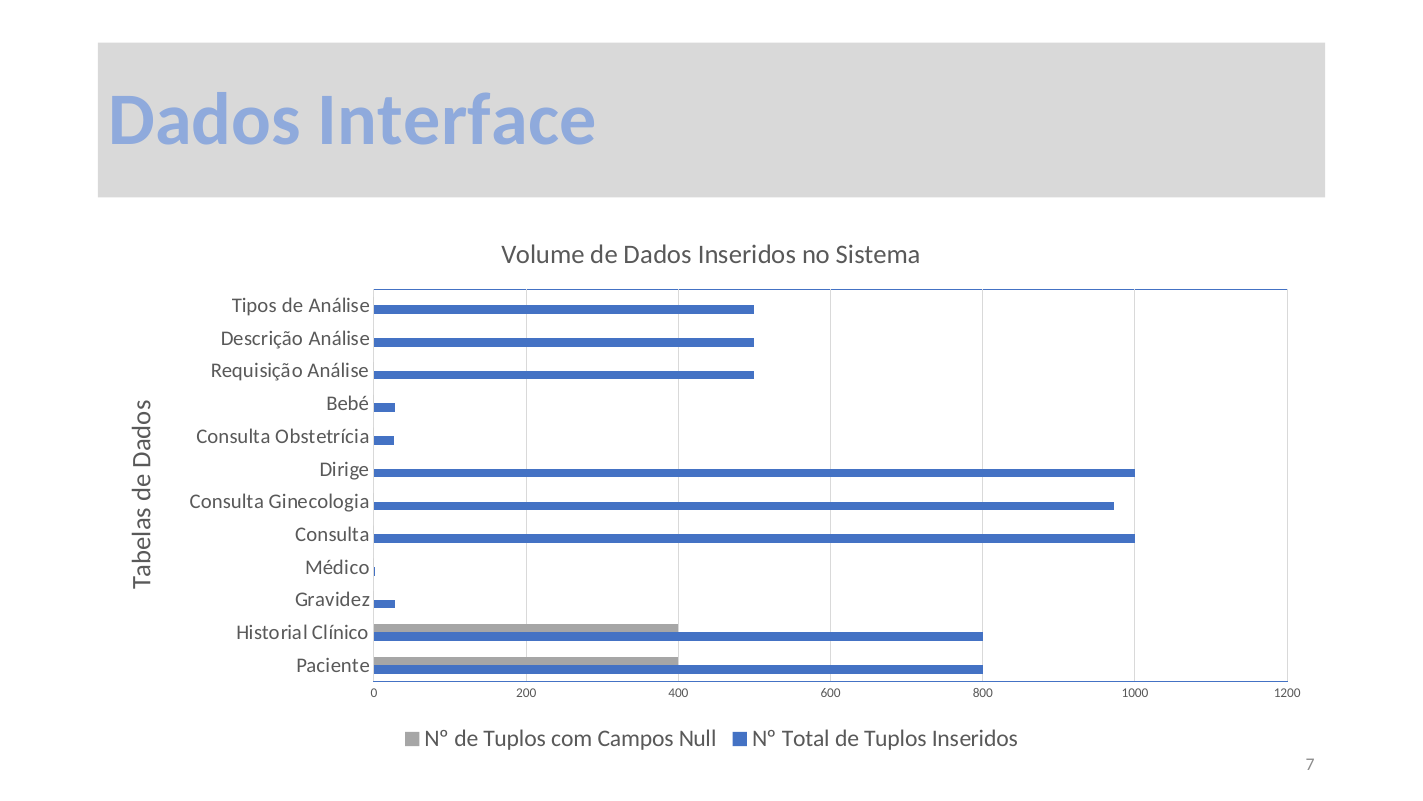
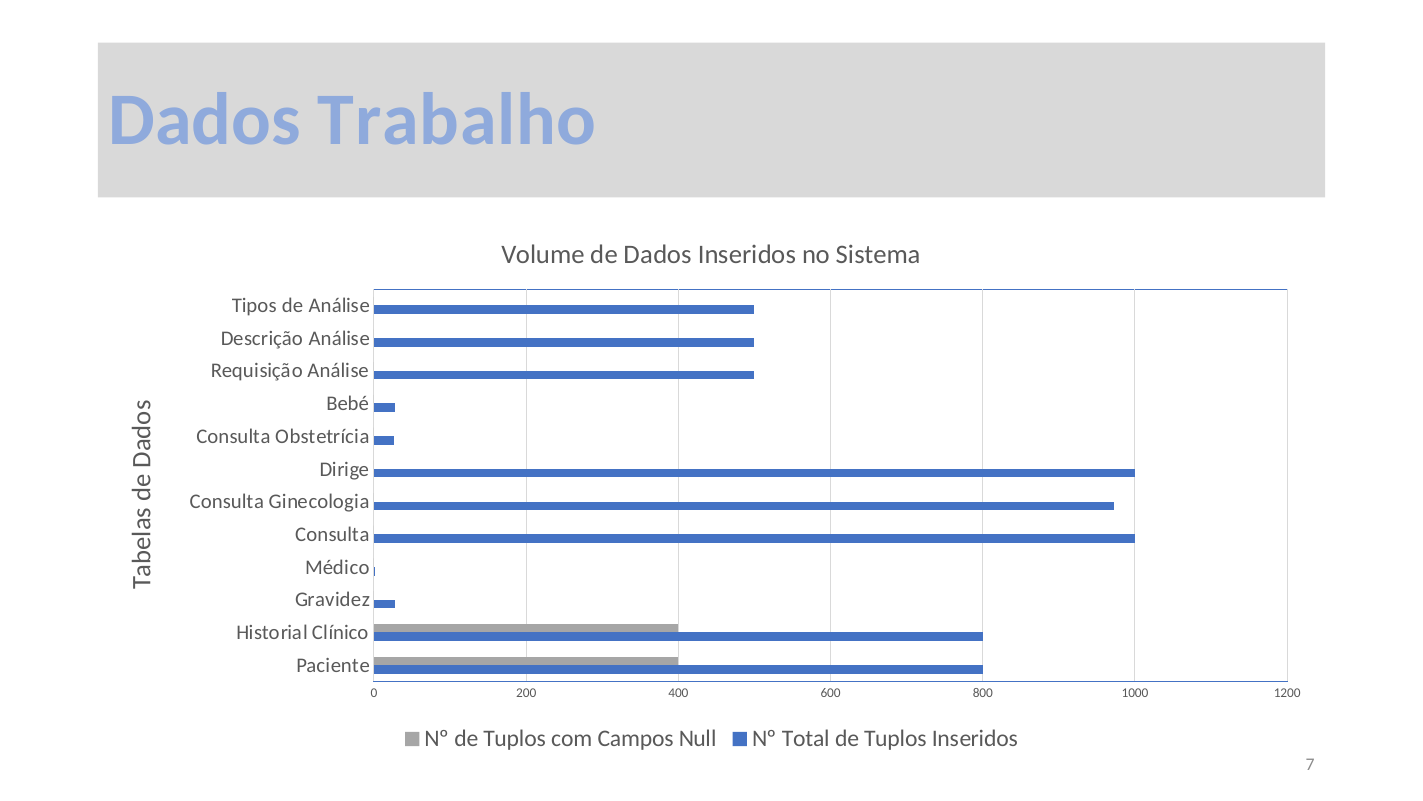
Interface: Interface -> Trabalho (457, 119)
